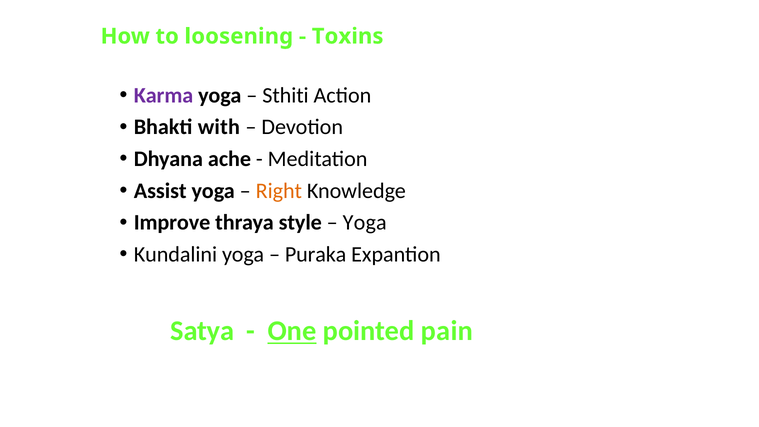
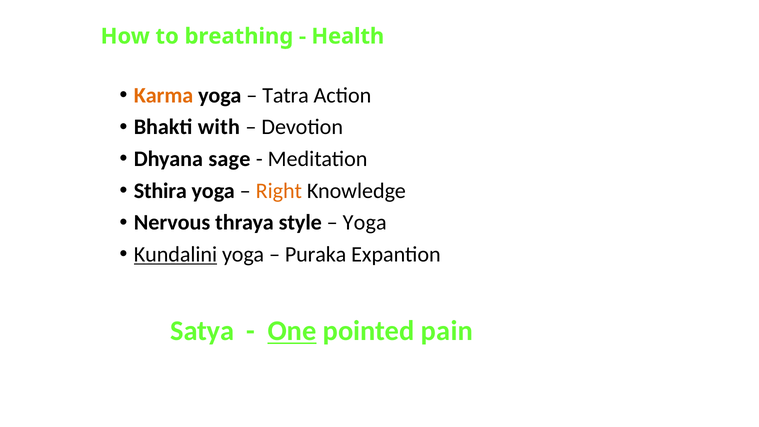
loosening: loosening -> breathing (239, 36)
Toxins: Toxins -> Health (348, 36)
Karma colour: purple -> orange (164, 95)
Sthiti: Sthiti -> Tatra (286, 95)
ache: ache -> sage (229, 159)
Assist: Assist -> Sthira (160, 191)
Improve: Improve -> Nervous (172, 223)
Kundalini underline: none -> present (175, 254)
